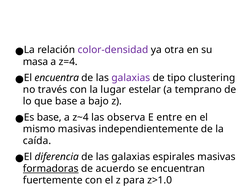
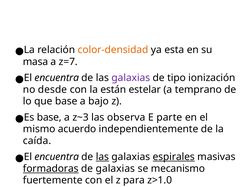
color-densidad colour: purple -> orange (113, 50)
otra: otra -> esta (174, 50)
z=4: z=4 -> z=7 (68, 62)
clustering: clustering -> ionización (212, 78)
través: través -> desde (52, 90)
lugar: lugar -> están (113, 90)
z~4: z~4 -> z~3 (81, 118)
entre: entre -> parte (169, 118)
mismo masivas: masivas -> acuerdo (77, 129)
diferencia: diferencia -> encuentra (57, 157)
las underline: none -> present (102, 157)
espirales underline: none -> present (174, 157)
de acuerdo: acuerdo -> galaxias (115, 169)
encuentran: encuentran -> mecanismo (178, 169)
